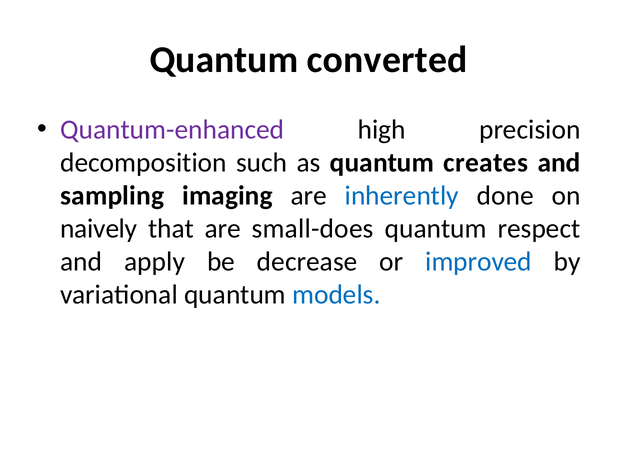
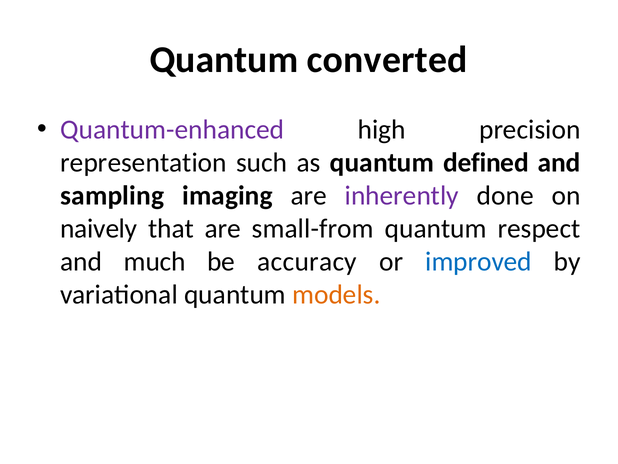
decomposition: decomposition -> representation (144, 163)
creates: creates -> defined (486, 163)
inherently colour: blue -> purple (402, 196)
small-does: small-does -> small-from (313, 229)
apply: apply -> much (155, 262)
decrease: decrease -> accuracy (307, 262)
models colour: blue -> orange (336, 294)
